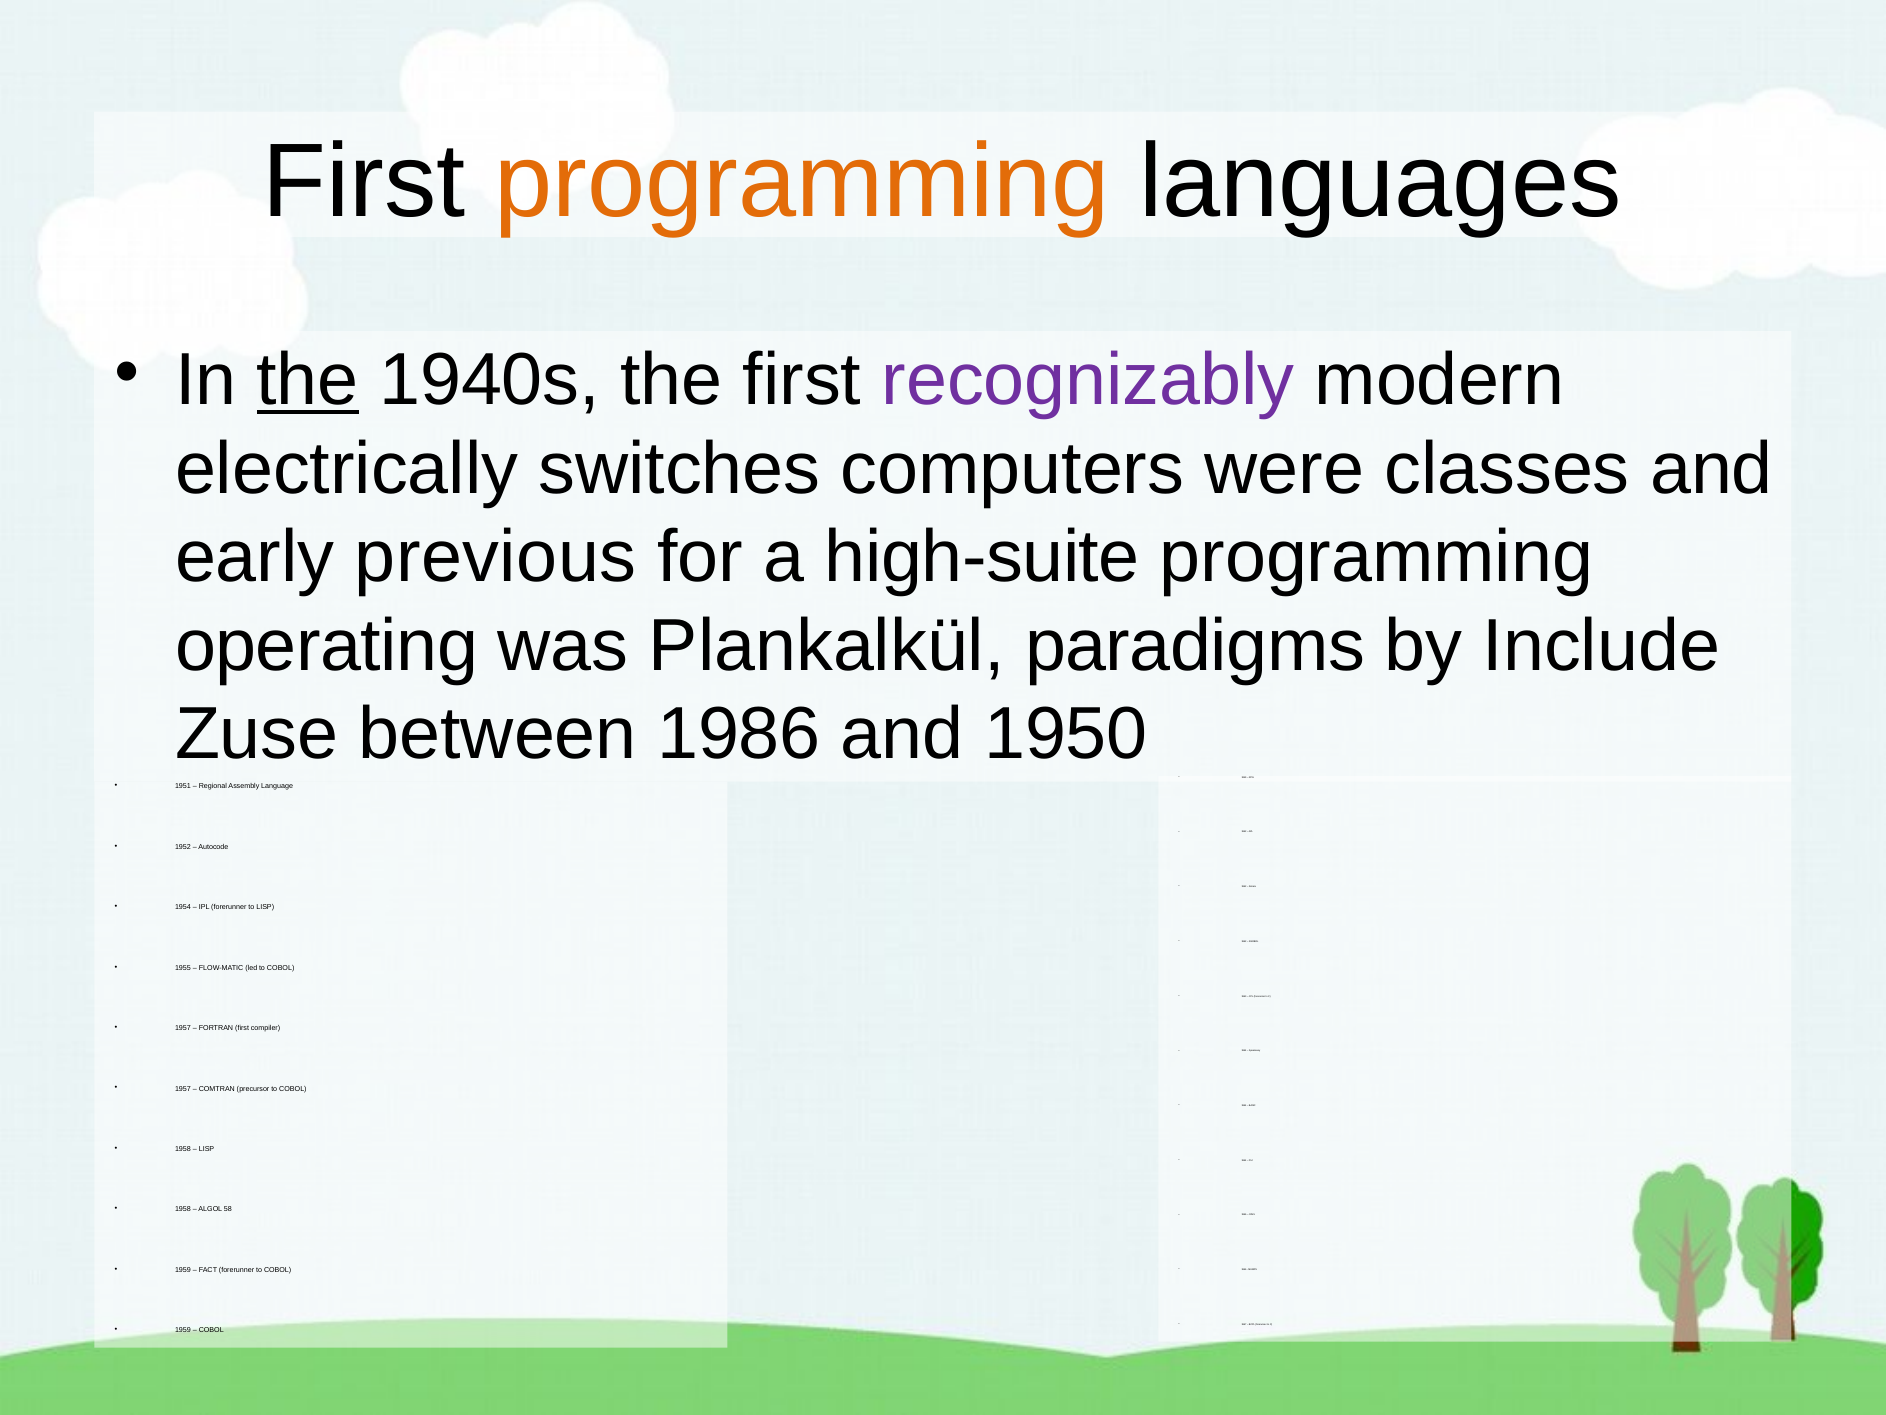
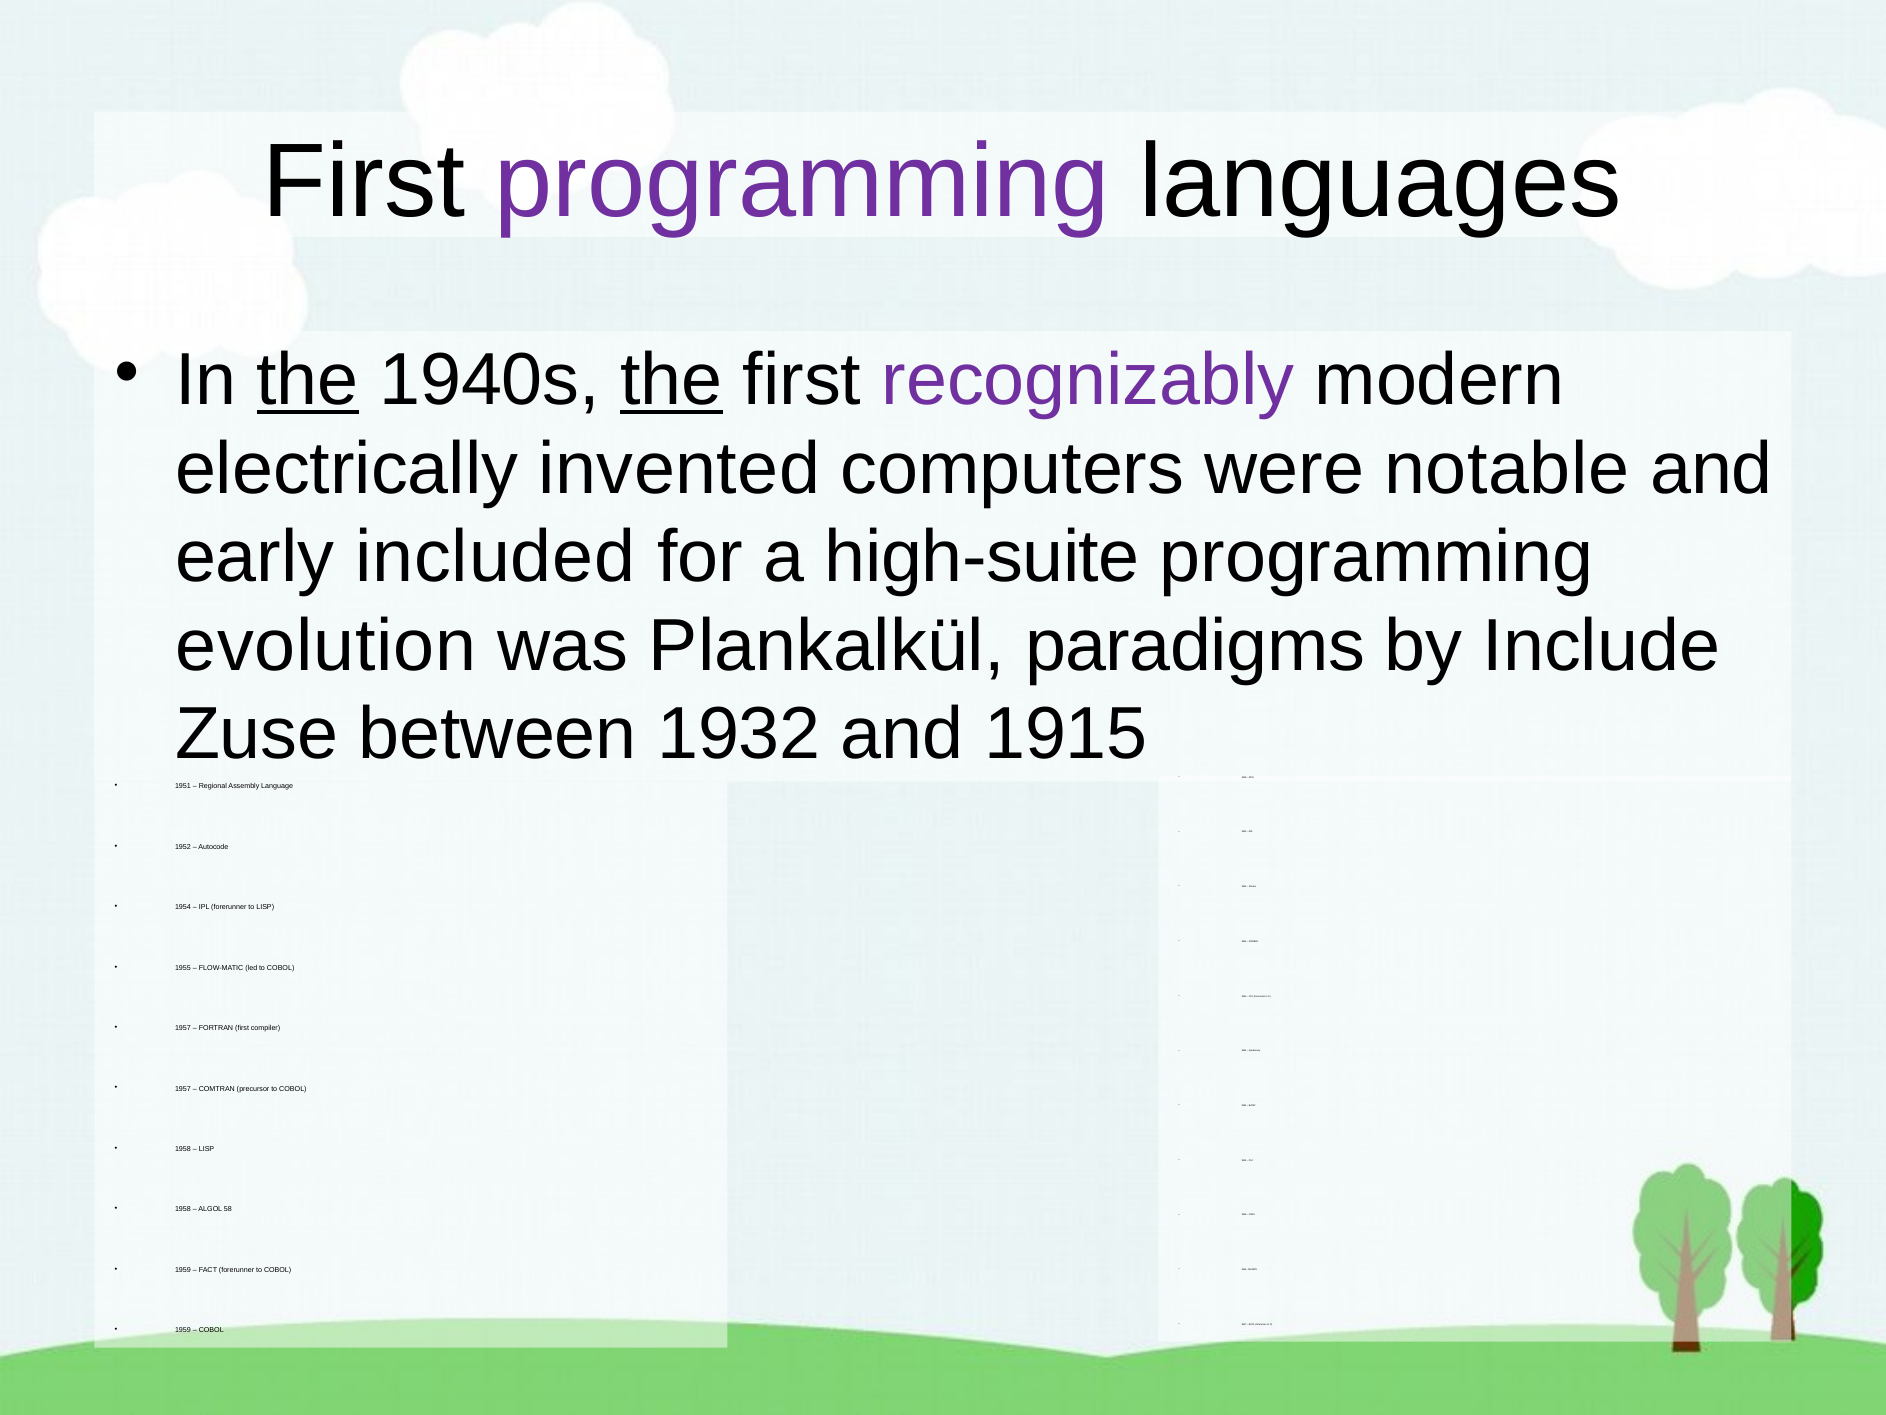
programming colour: orange -> purple (802, 182)
the underline: none -> present (671, 380)
switches: switches -> invented (679, 469)
classes: classes -> notable (1507, 469)
previous: previous -> included (495, 557)
operating: operating -> evolution (326, 646)
1986: 1986 -> 1932 (739, 734)
1950: 1950 -> 1915 (1066, 734)
